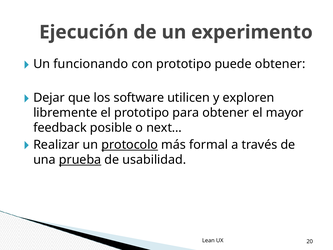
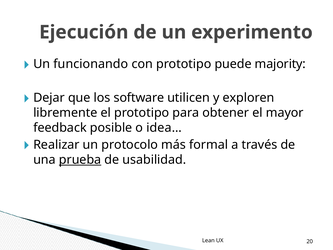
puede obtener: obtener -> majority (280, 64)
next…: next… -> idea… (164, 128)
protocolo underline: present -> none (130, 145)
